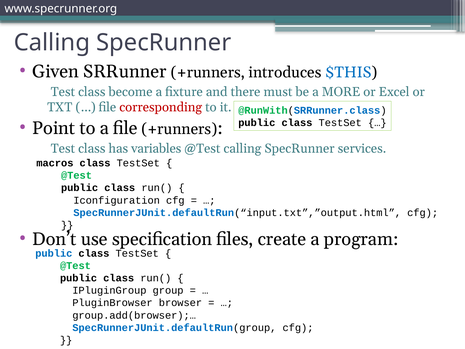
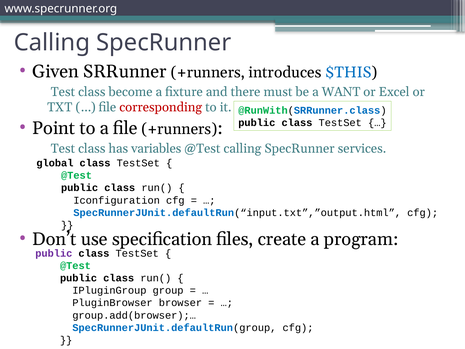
MORE: MORE -> WANT (341, 92)
macros: macros -> global (55, 163)
public colour: blue -> purple (54, 253)
